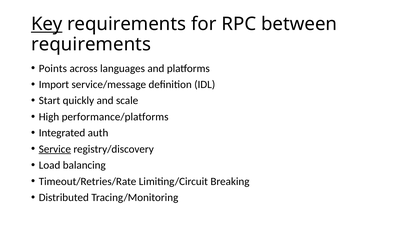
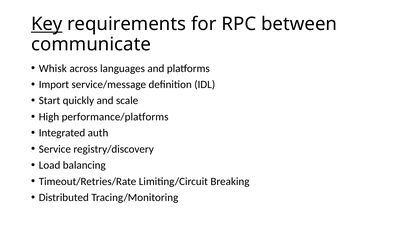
requirements: requirements -> communicate (91, 44)
Points: Points -> Whisk (53, 69)
Service underline: present -> none (55, 149)
